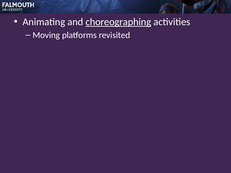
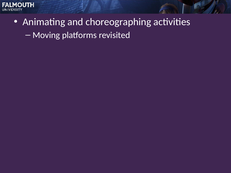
choreographing underline: present -> none (118, 22)
